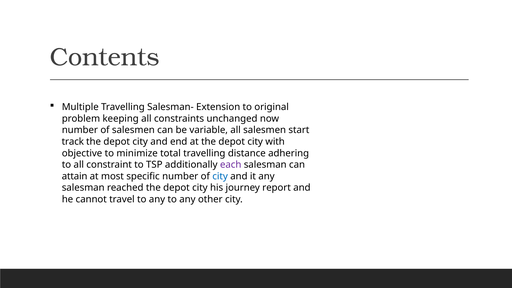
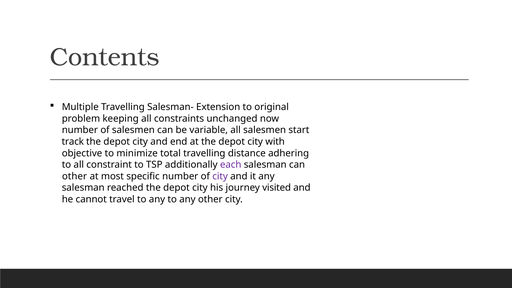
attain: attain -> other (74, 176)
city colour: blue -> purple (220, 176)
report: report -> visited (277, 188)
